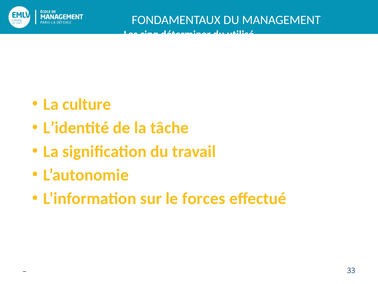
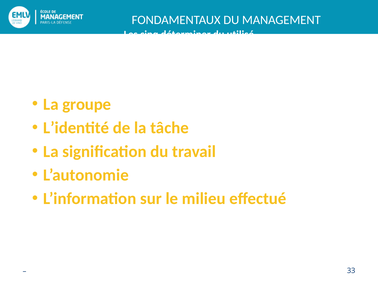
culture: culture -> groupe (87, 104)
forces: forces -> milieu (204, 198)
